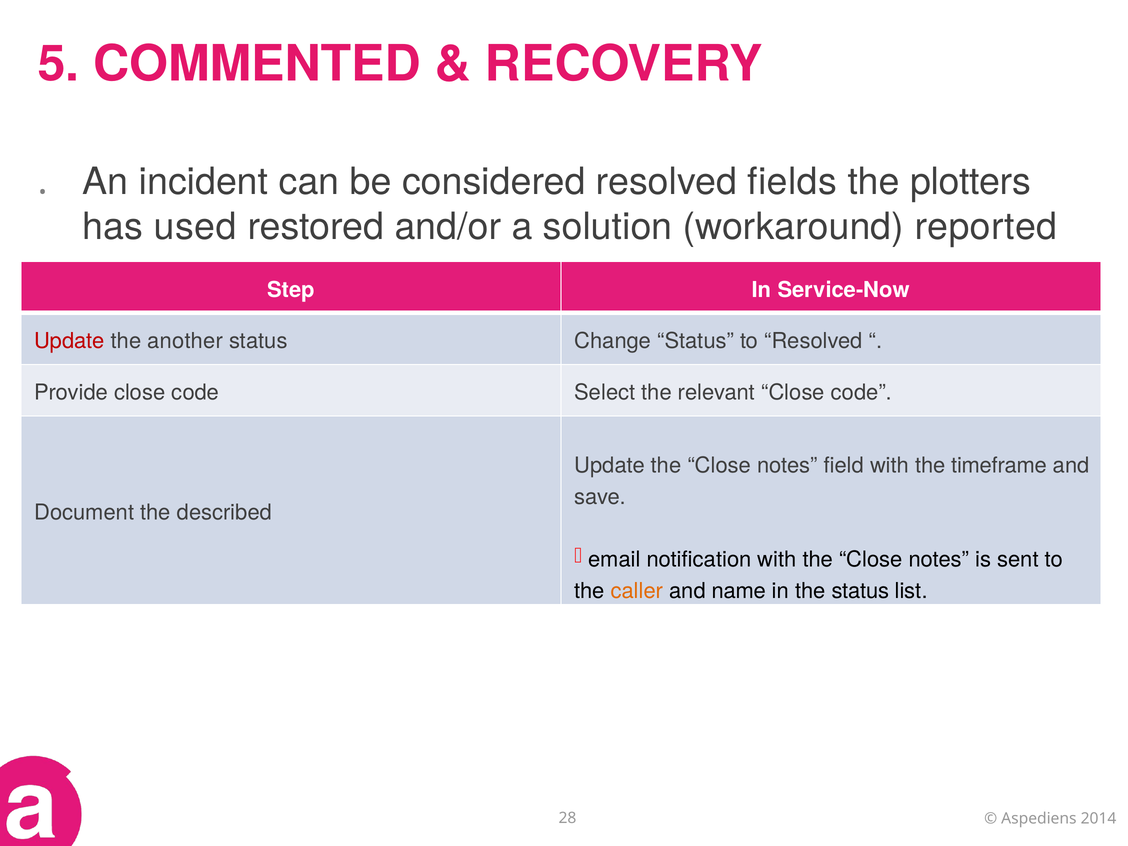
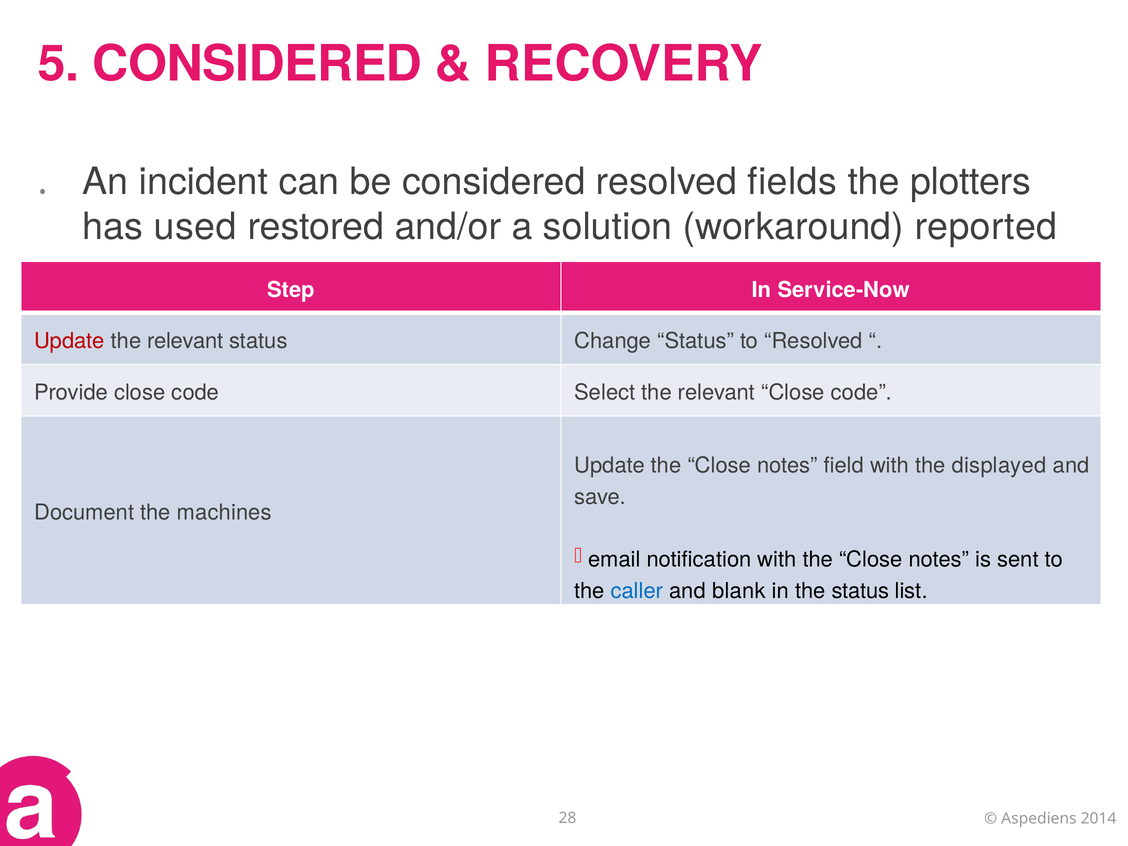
5 COMMENTED: COMMENTED -> CONSIDERED (257, 64)
another: another -> relevant (185, 341)
timeframe: timeframe -> displayed (999, 465)
described: described -> machines (224, 513)
caller colour: orange -> blue (637, 591)
name: name -> blank (739, 591)
